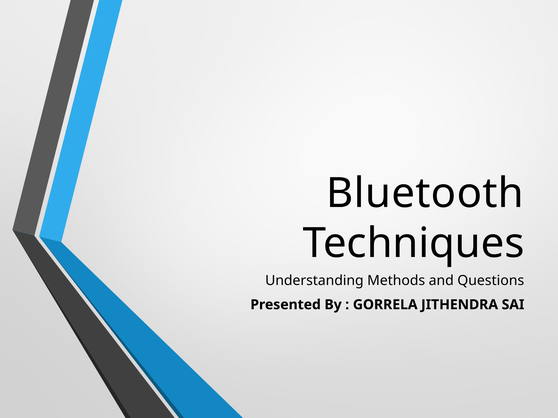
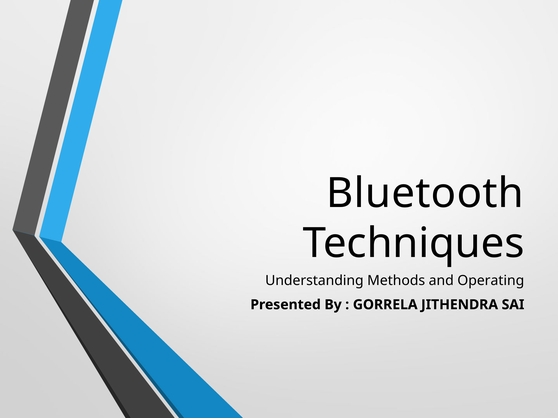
Questions: Questions -> Operating (491, 281)
